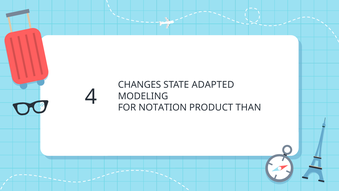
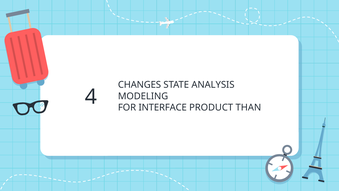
ADAPTED: ADAPTED -> ANALYSIS (213, 85)
NOTATION: NOTATION -> INTERFACE (163, 107)
